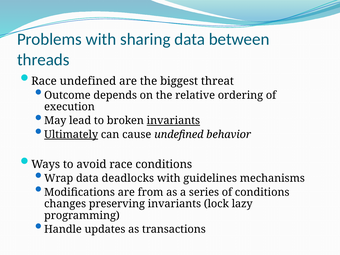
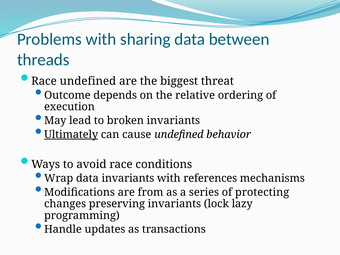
invariants underline: present -> none (173, 121)
data deadlocks: deadlocks -> invariants (128, 178)
guidelines: guidelines -> references (210, 178)
of conditions: conditions -> protecting (262, 192)
